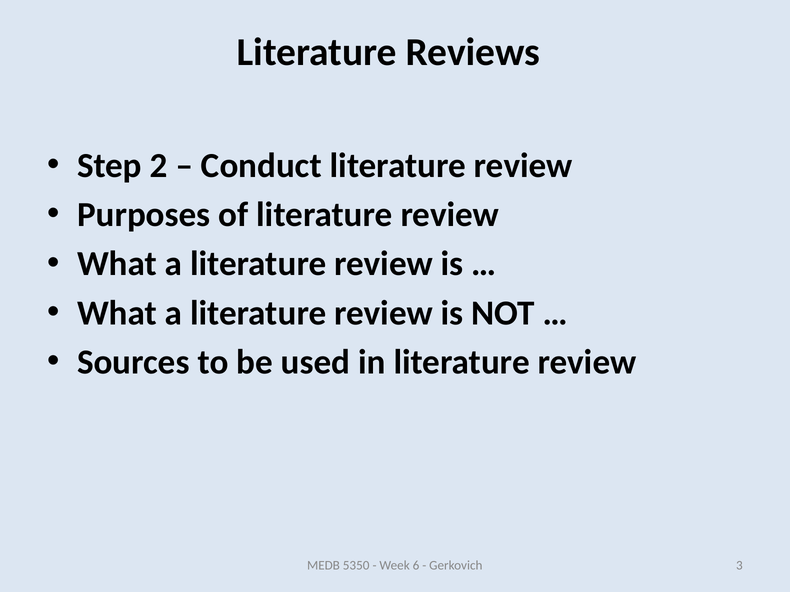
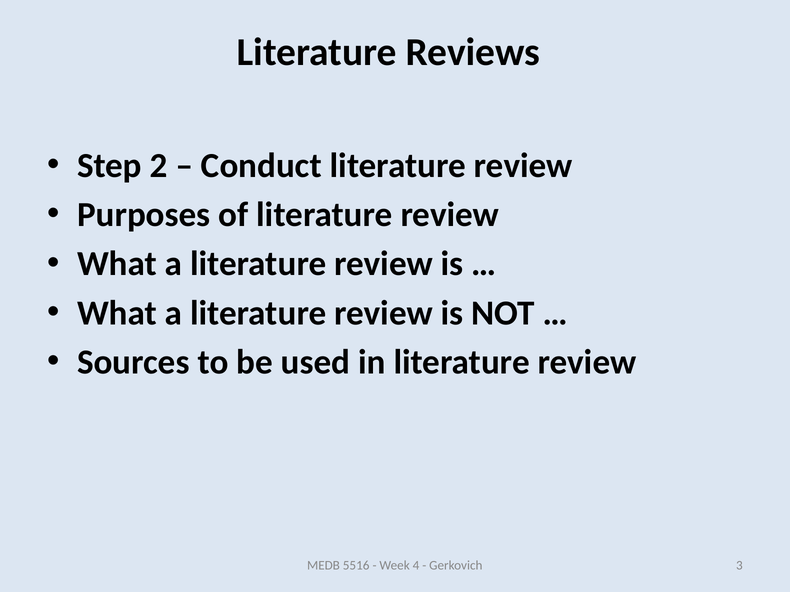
5350: 5350 -> 5516 (356, 566)
6: 6 -> 4 (416, 566)
